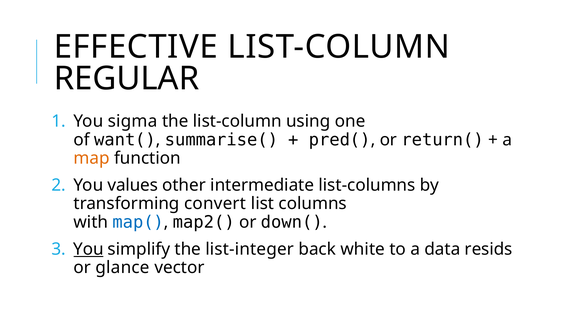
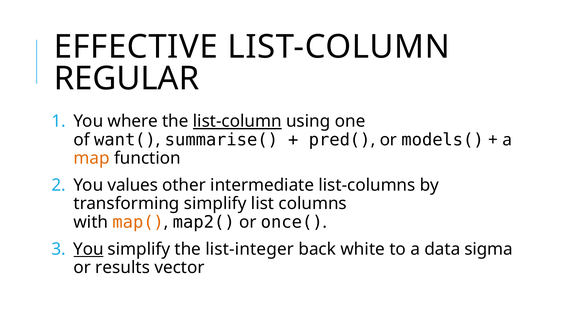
sigma: sigma -> where (133, 121)
list-column underline: none -> present (237, 121)
return(: return( -> models( (443, 140)
transforming convert: convert -> simplify (215, 204)
map( colour: blue -> orange (138, 222)
down(: down( -> once( (292, 222)
resids: resids -> sigma (489, 249)
glance: glance -> results (123, 268)
